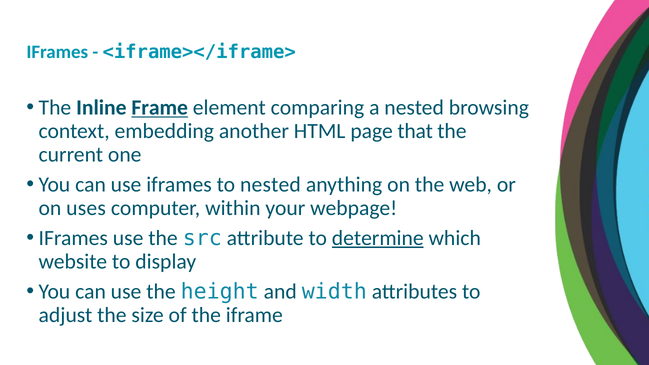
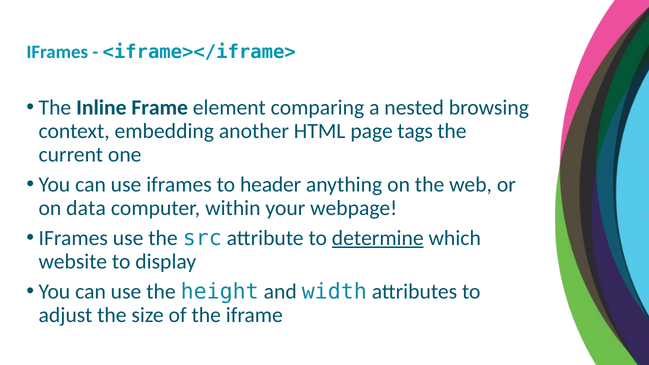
Frame underline: present -> none (160, 108)
that: that -> tags (415, 131)
to nested: nested -> header (271, 185)
uses: uses -> data (86, 208)
